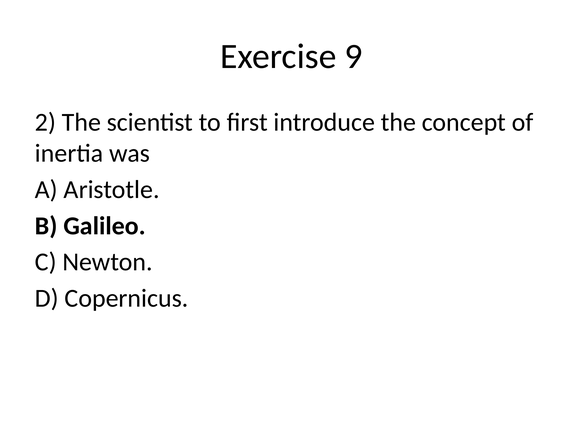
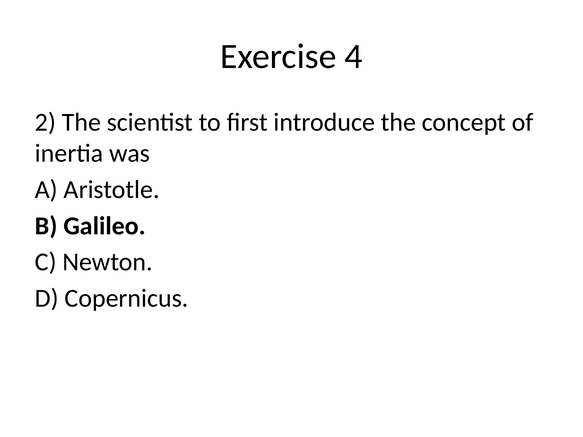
9: 9 -> 4 (354, 56)
